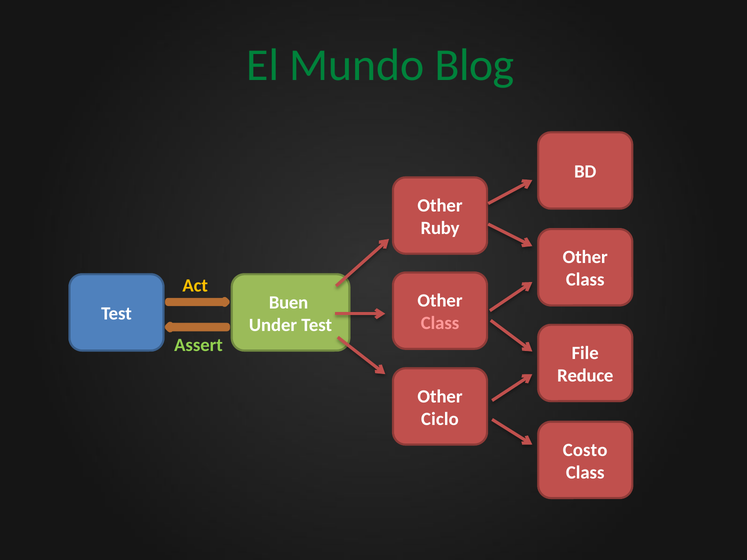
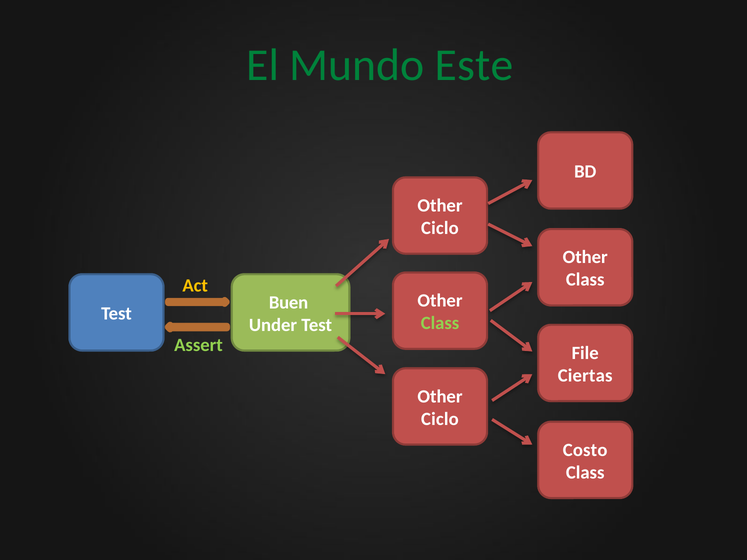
Blog: Blog -> Este (474, 65)
Ruby: Ruby -> Ciclo (440, 228)
Class colour: pink -> light green (440, 323)
Reduce: Reduce -> Ciertas (585, 376)
